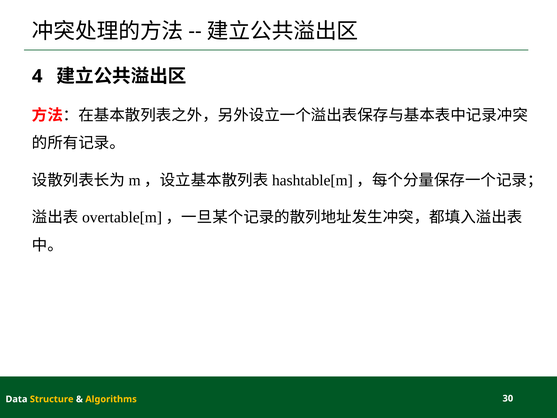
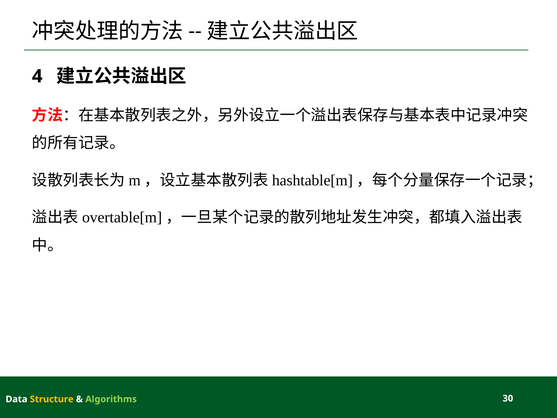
Algorithms colour: yellow -> light green (111, 399)
